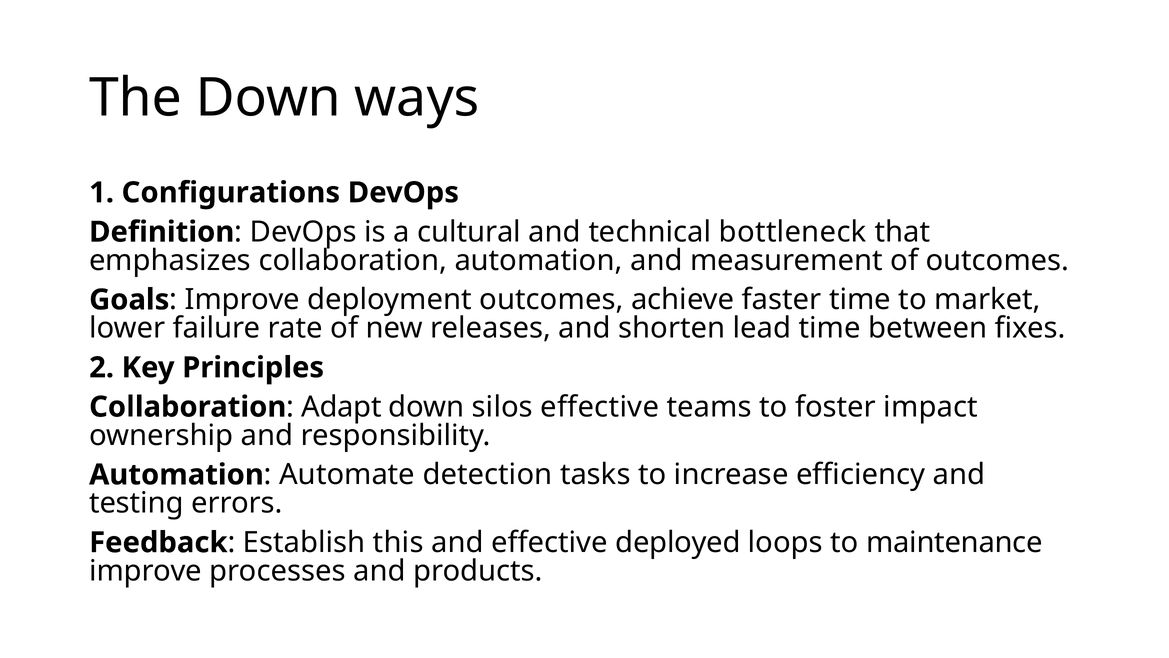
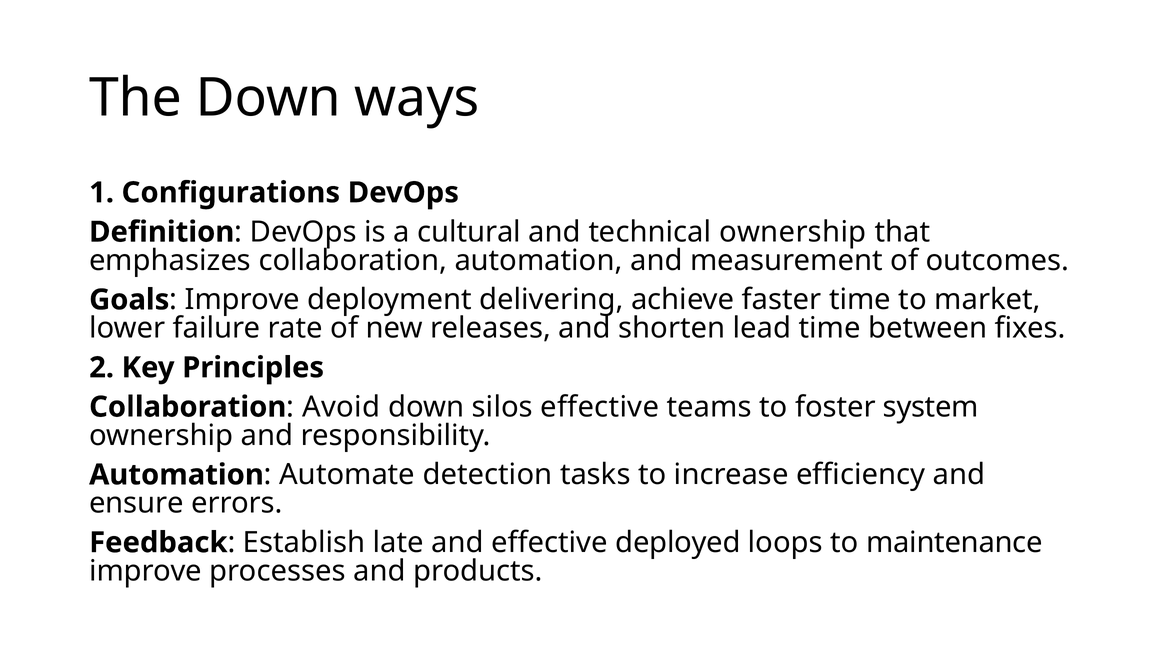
technical bottleneck: bottleneck -> ownership (793, 232)
deployment outcomes: outcomes -> delivering (551, 300)
Adapt: Adapt -> Avoid (341, 407)
impact: impact -> system (931, 407)
testing: testing -> ensure (136, 503)
this: this -> late (398, 542)
